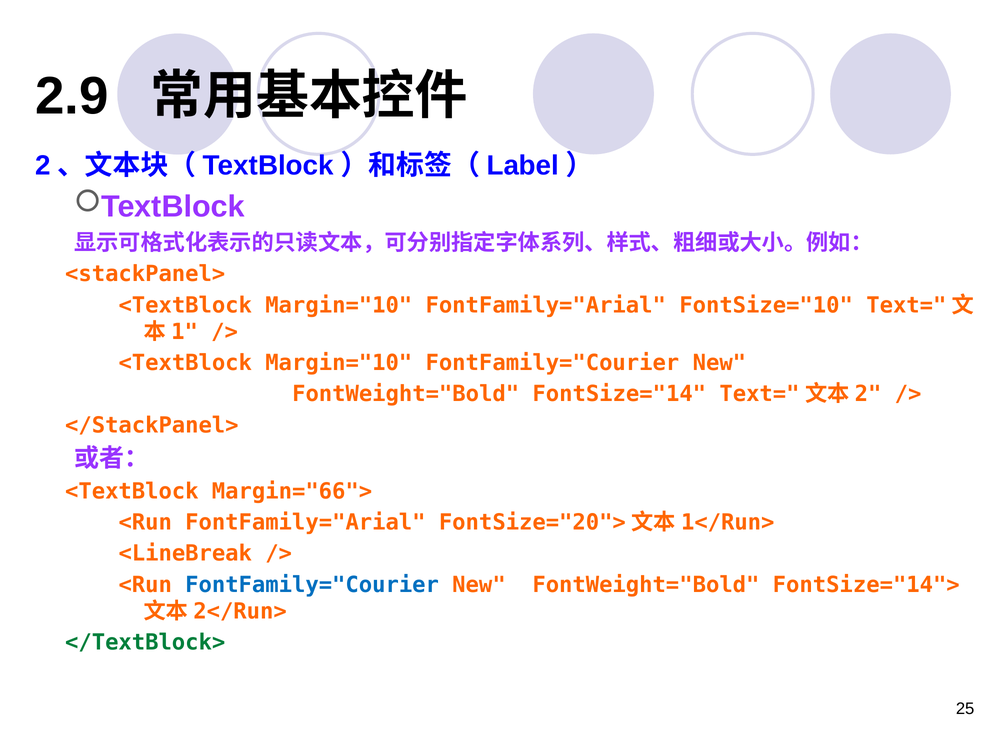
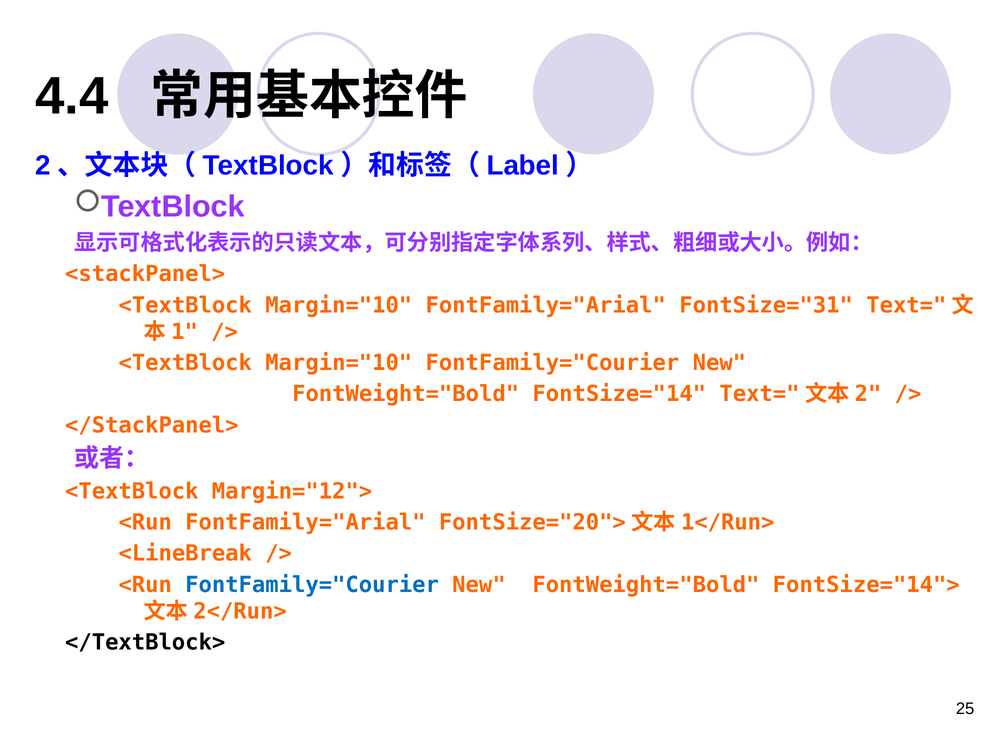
2.9: 2.9 -> 4.4 (72, 96)
FontSize="10: FontSize="10 -> FontSize="31 (766, 305)
Margin="66">: Margin="66"> -> Margin="12"> (292, 491)
</TextBlock> colour: green -> black (145, 642)
